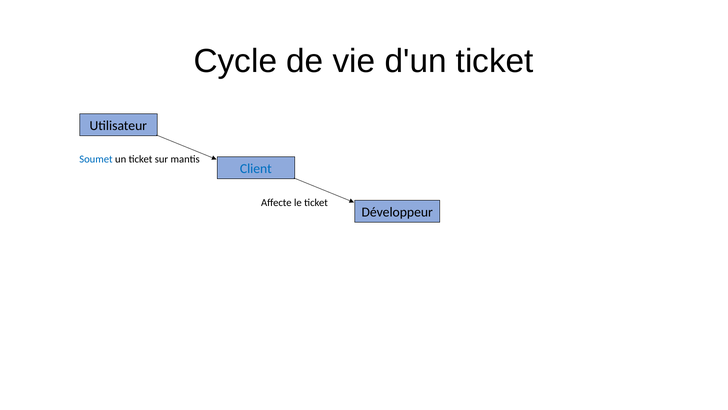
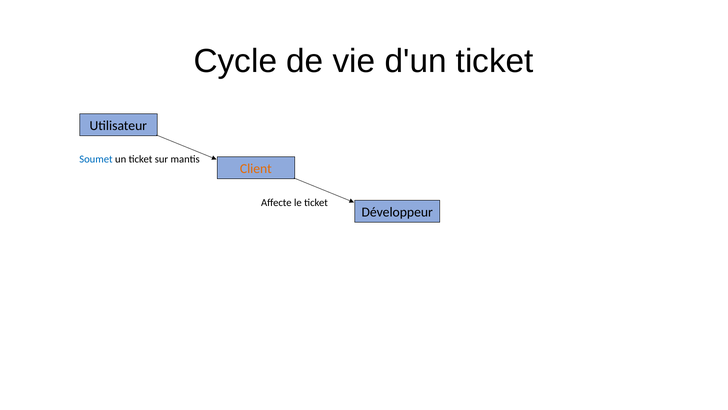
Client colour: blue -> orange (256, 168)
